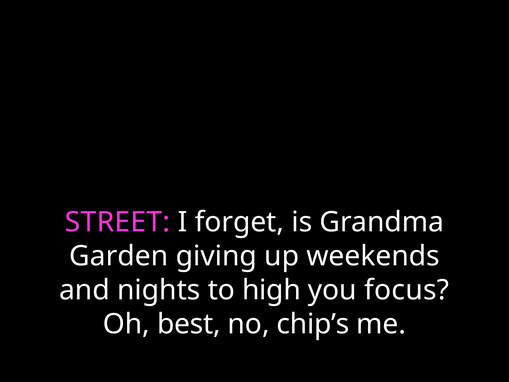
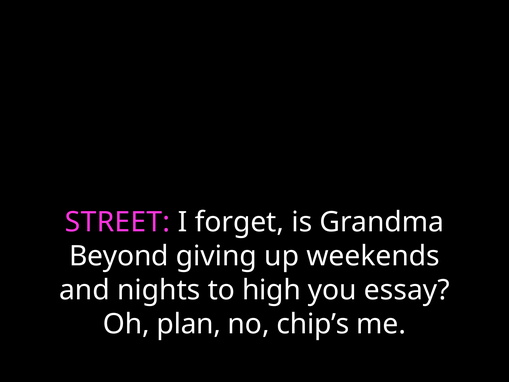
Garden: Garden -> Beyond (119, 256)
focus: focus -> essay (407, 290)
best: best -> plan (189, 324)
